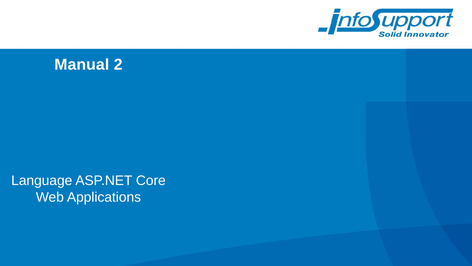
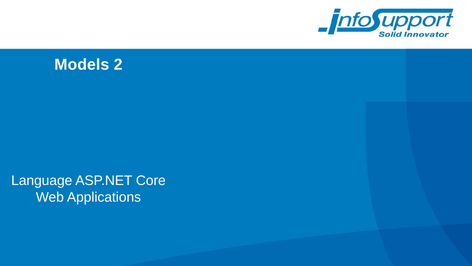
Manual: Manual -> Models (82, 65)
